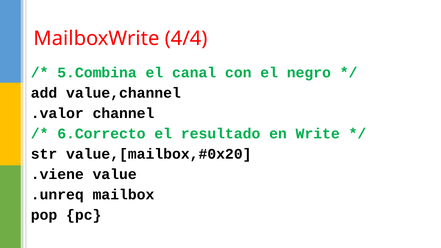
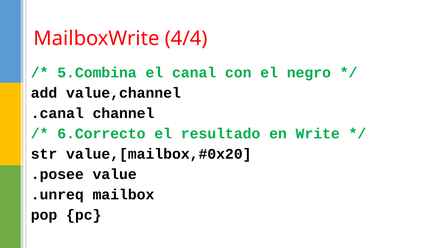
.valor: .valor -> .canal (57, 113)
.viene: .viene -> .posee (57, 174)
